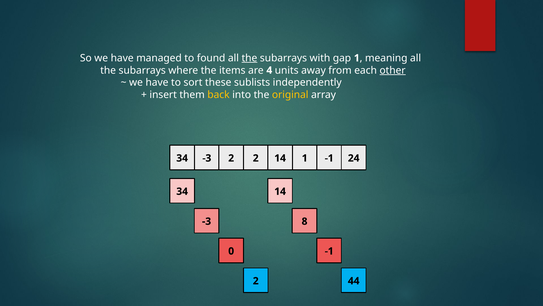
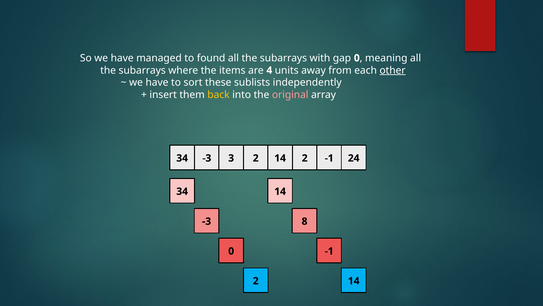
the underline: present -> none (249, 58)
gap 1: 1 -> 0 (357, 58)
original colour: yellow -> pink (290, 95)
-3 2: 2 -> 3 (231, 158)
14 1: 1 -> 2 (305, 158)
44: 44 -> 14 (354, 280)
